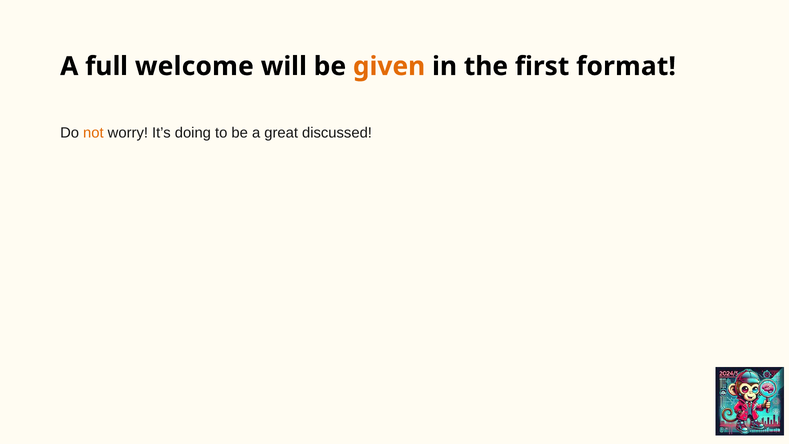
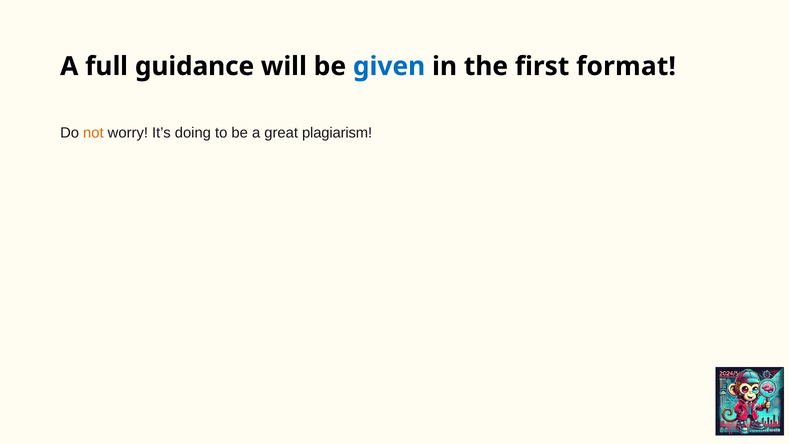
welcome: welcome -> guidance (195, 66)
given colour: orange -> blue (389, 66)
discussed: discussed -> plagiarism (337, 133)
